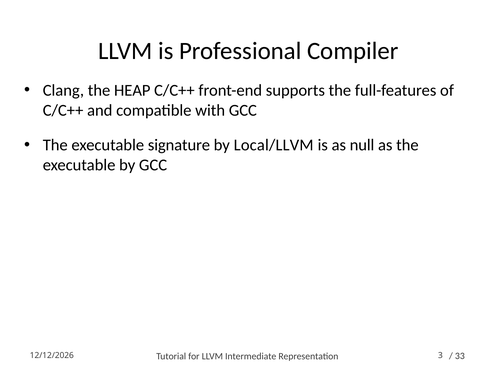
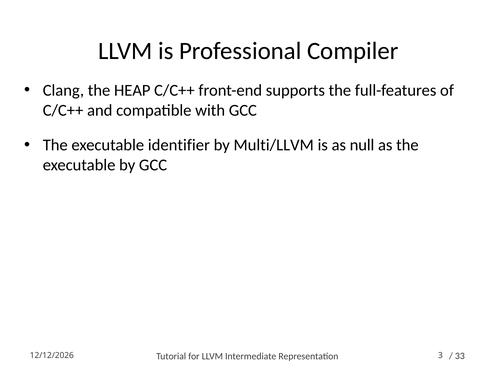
signature: signature -> identifier (179, 145)
Local/LLVM: Local/LLVM -> Multi/LLVM (274, 145)
